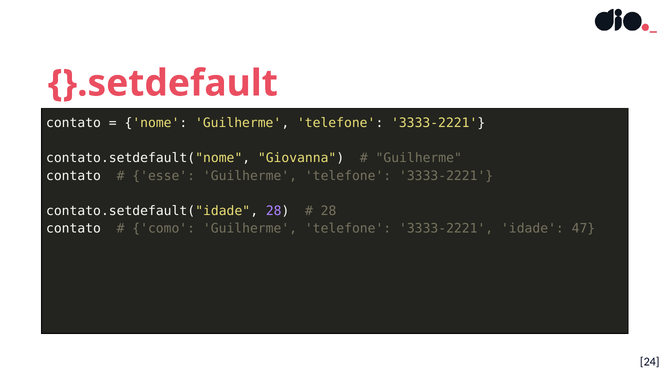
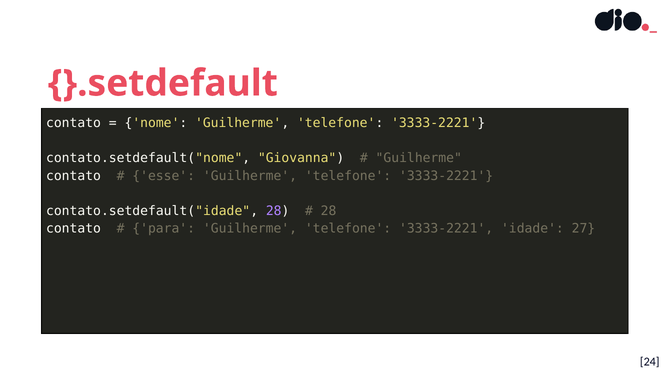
como: como -> para (164, 229)
47: 47 -> 27 (583, 229)
